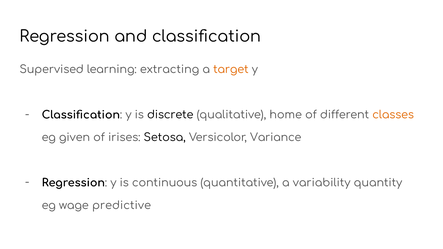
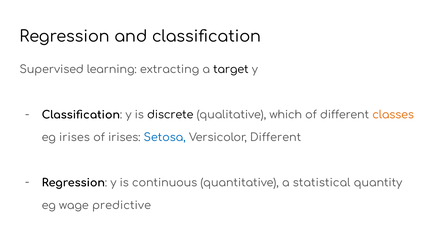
target colour: orange -> black (231, 70)
home: home -> which (286, 115)
eg given: given -> irises (74, 138)
Setosa colour: black -> blue (165, 138)
Versicolor Variance: Variance -> Different (276, 138)
variability: variability -> statistical (322, 183)
